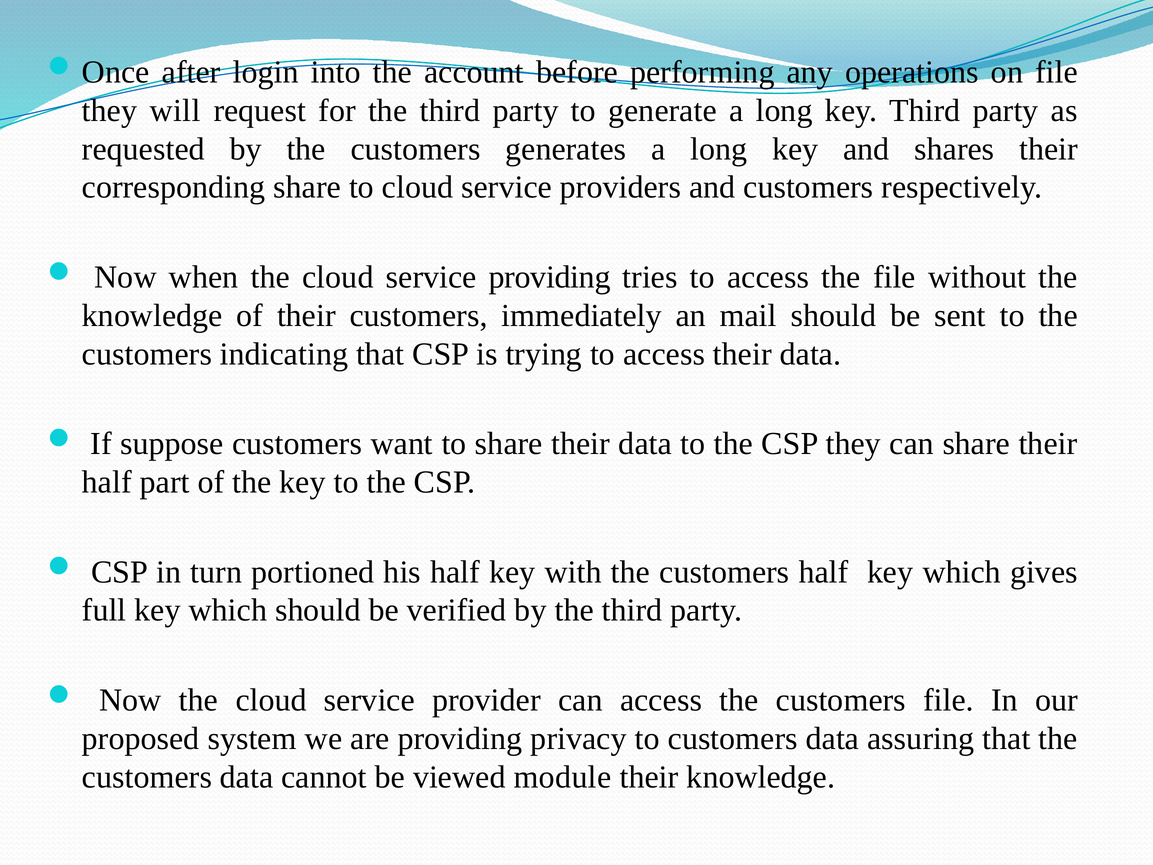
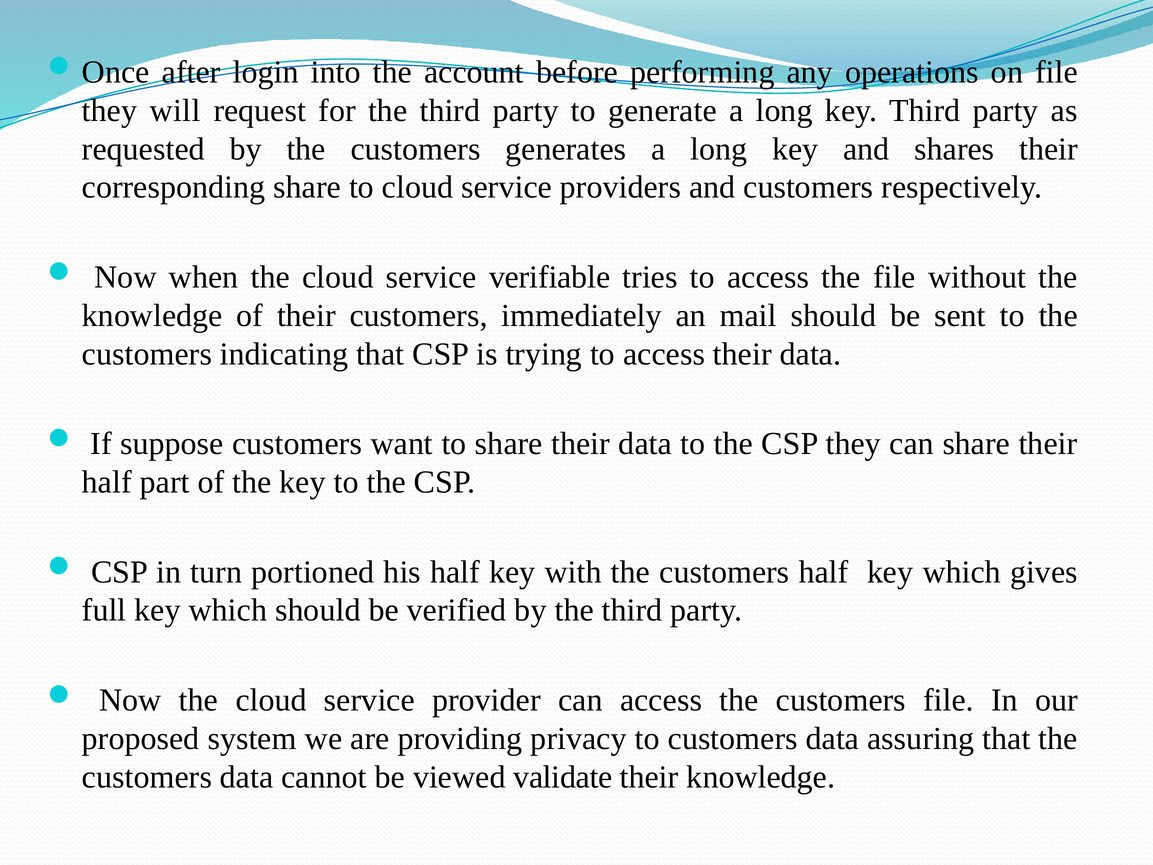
service providing: providing -> verifiable (550, 277)
module: module -> validate (563, 777)
